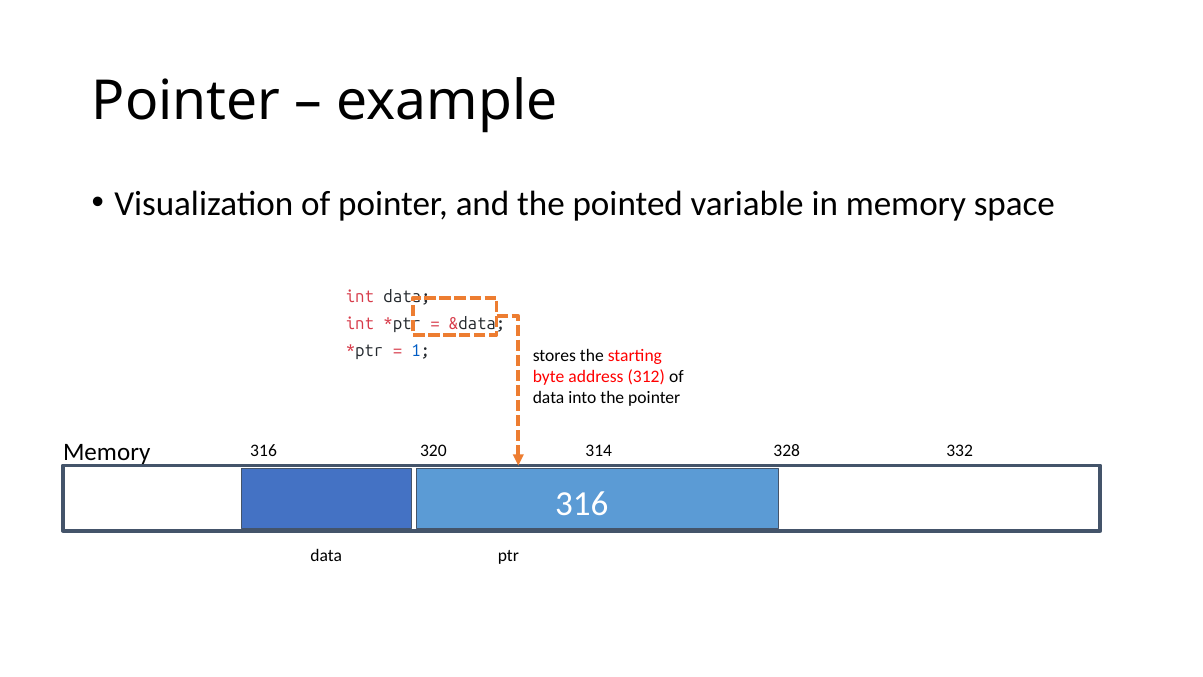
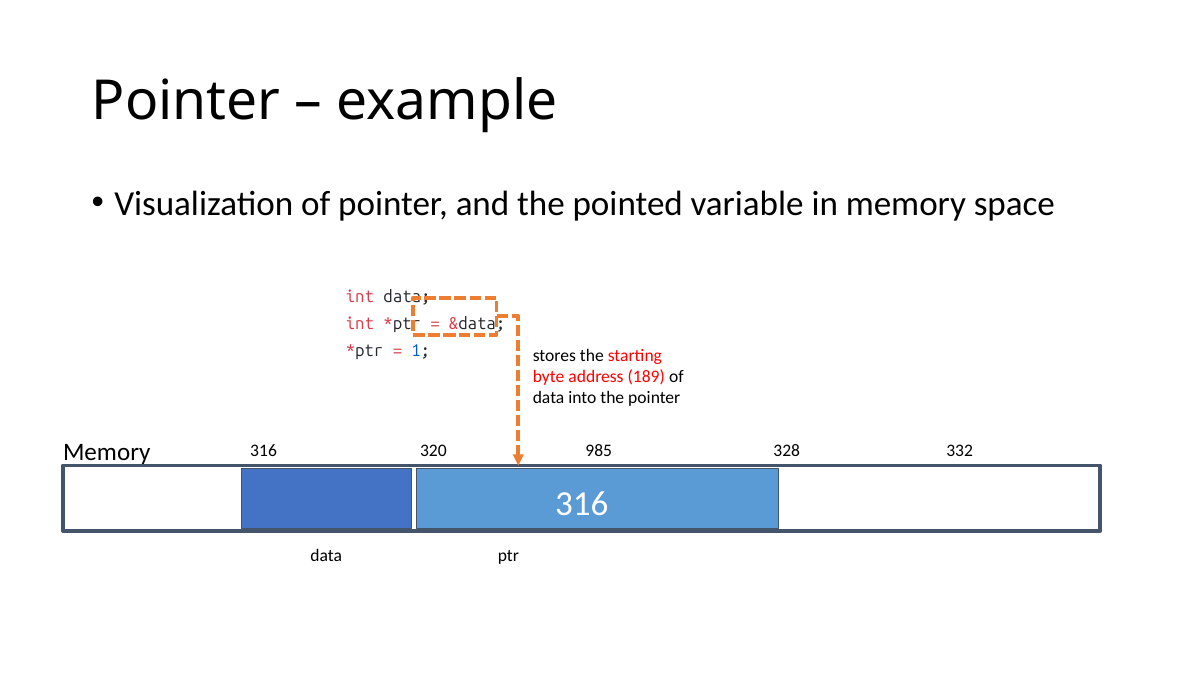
312: 312 -> 189 (646, 377)
314: 314 -> 985 (599, 450)
